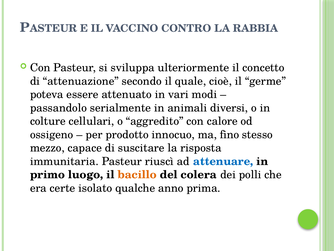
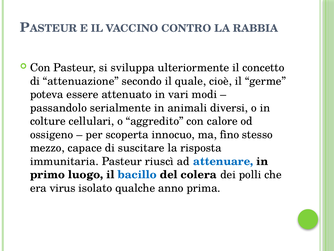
prodotto: prodotto -> scoperta (127, 134)
bacillo colour: orange -> blue (137, 174)
certe: certe -> virus (63, 188)
